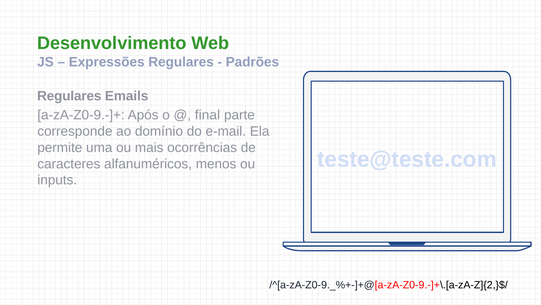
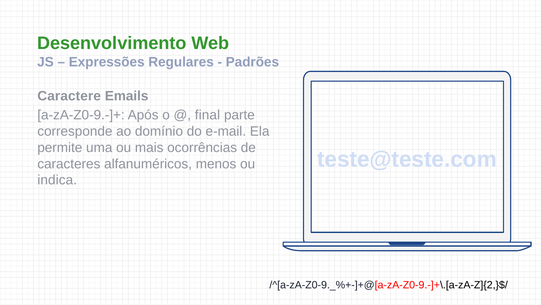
Regulares: Regulares -> Caractere (69, 96)
inputs: inputs -> indica (57, 180)
